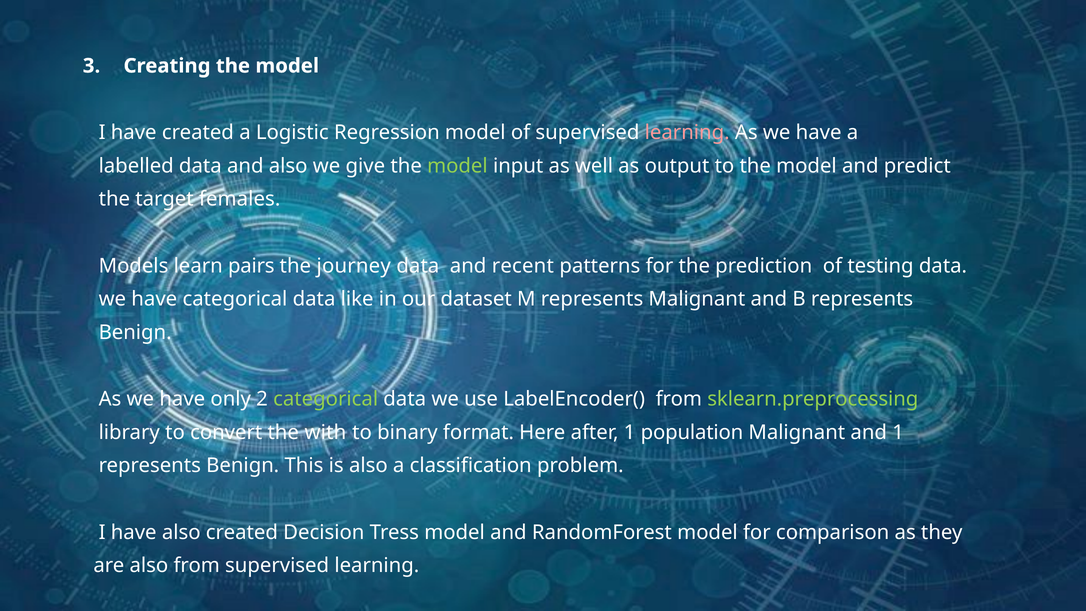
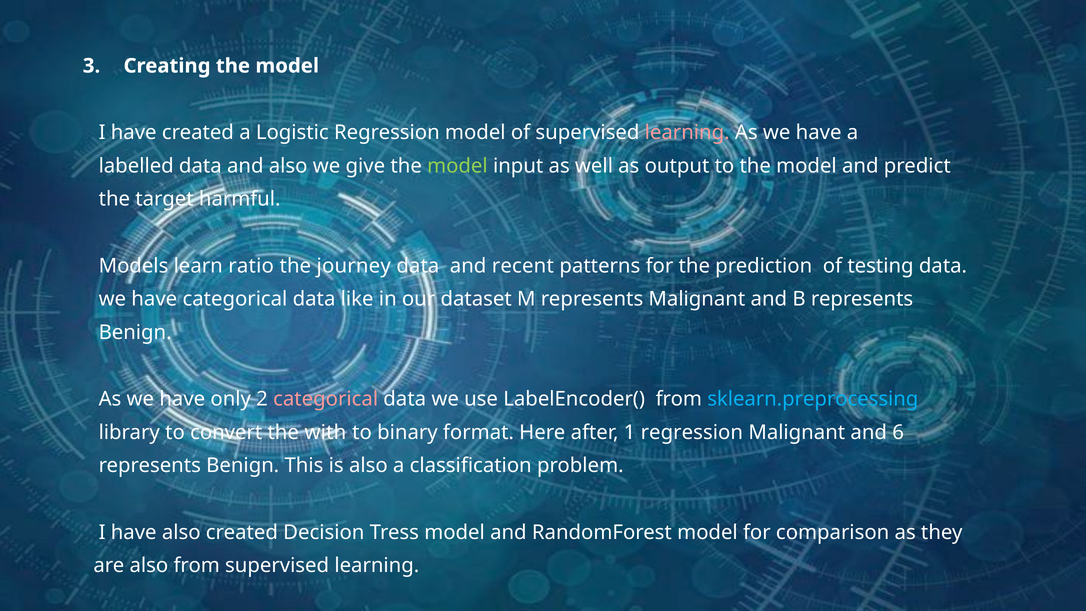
females: females -> harmful (240, 199)
pairs: pairs -> ratio (251, 266)
categorical colour: light green -> pink (326, 399)
sklearn.preprocessing colour: light green -> light blue (813, 399)
1 population: population -> regression (692, 432)
and 1: 1 -> 6 (898, 432)
